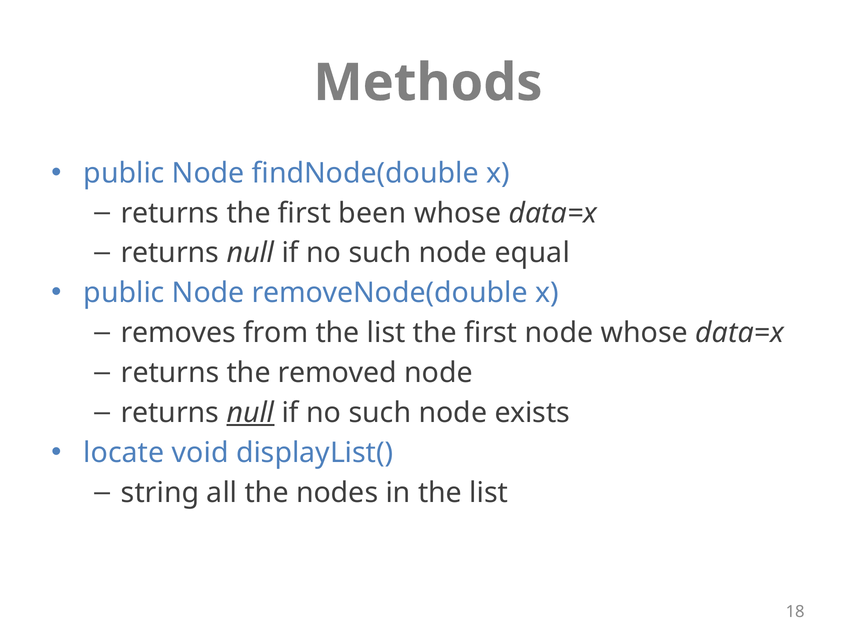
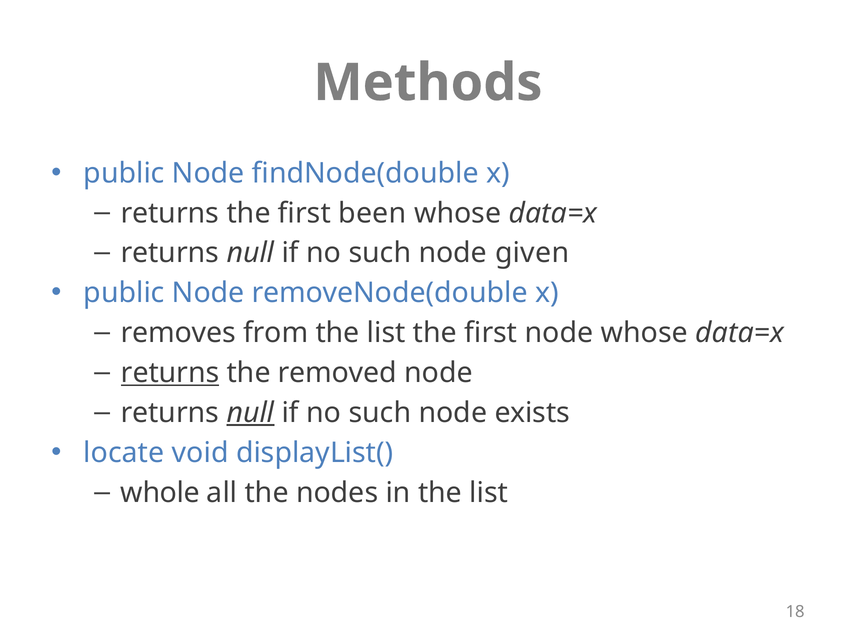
equal: equal -> given (532, 253)
returns underline: none -> present (170, 373)
string: string -> whole (160, 493)
